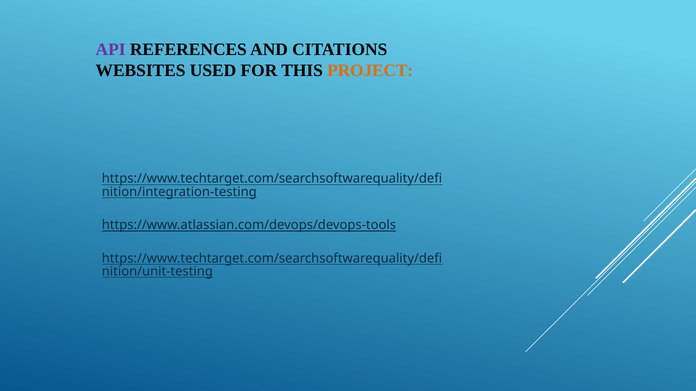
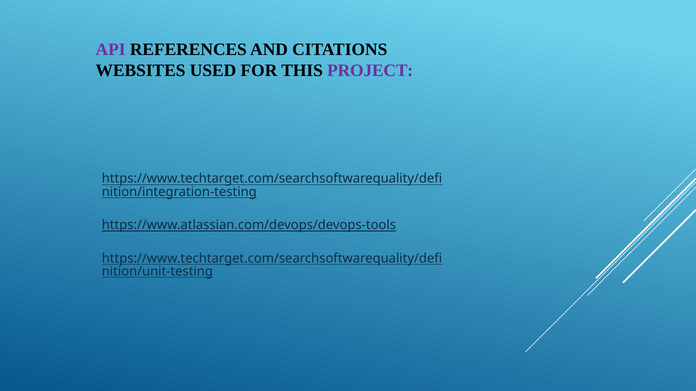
PROJECT colour: orange -> purple (370, 71)
